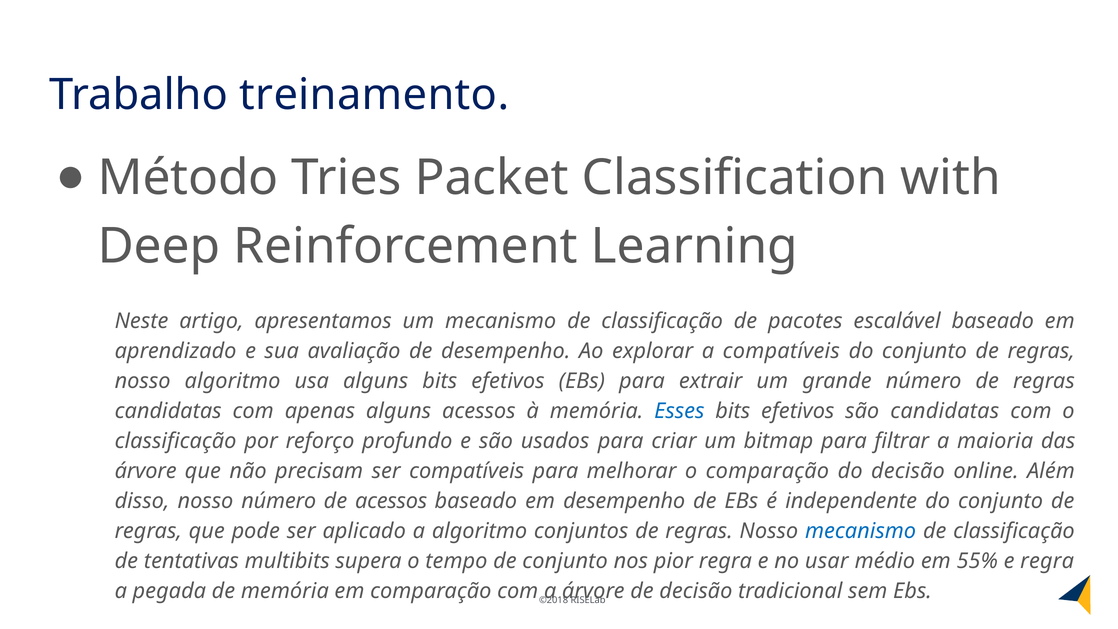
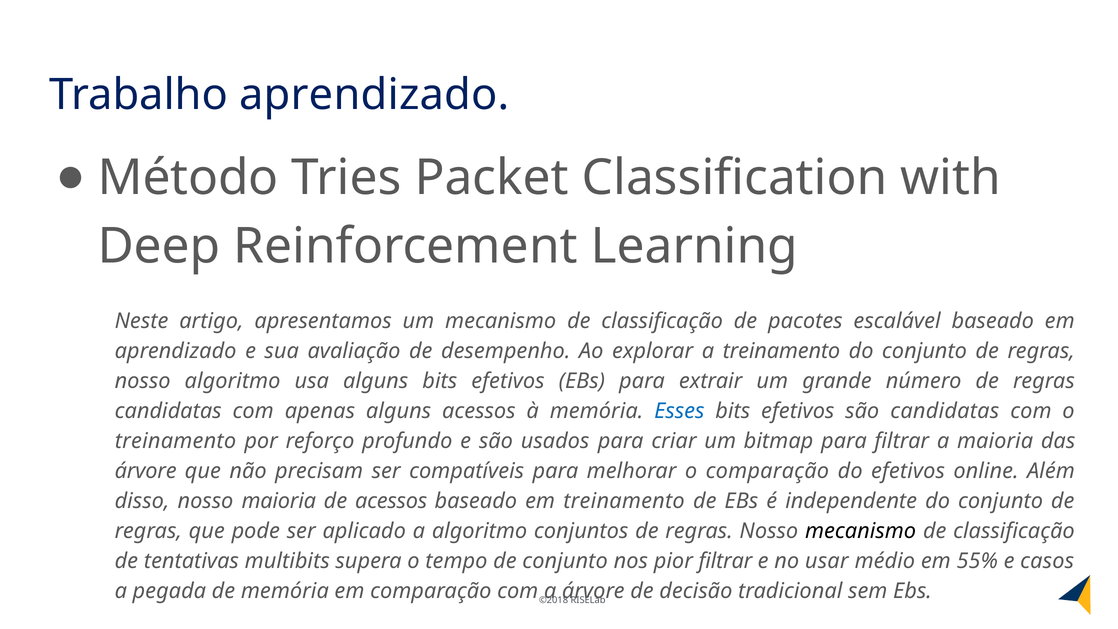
Trabalho treinamento: treinamento -> aprendizado (374, 95)
a compatíveis: compatíveis -> treinamento (781, 351)
classificação: classificação -> treinamento (175, 441)
do decisão: decisão -> efetivos (908, 471)
nosso número: número -> maioria (279, 501)
em desempenho: desempenho -> treinamento (624, 501)
mecanismo colour: blue -> black (861, 531)
pior regra: regra -> filtrar (725, 561)
e regra: regra -> casos (1047, 561)
